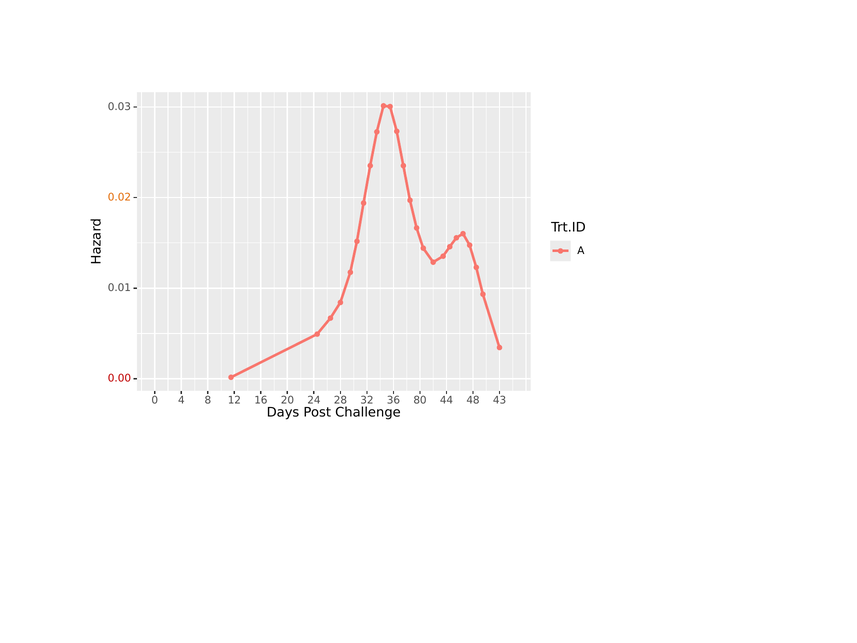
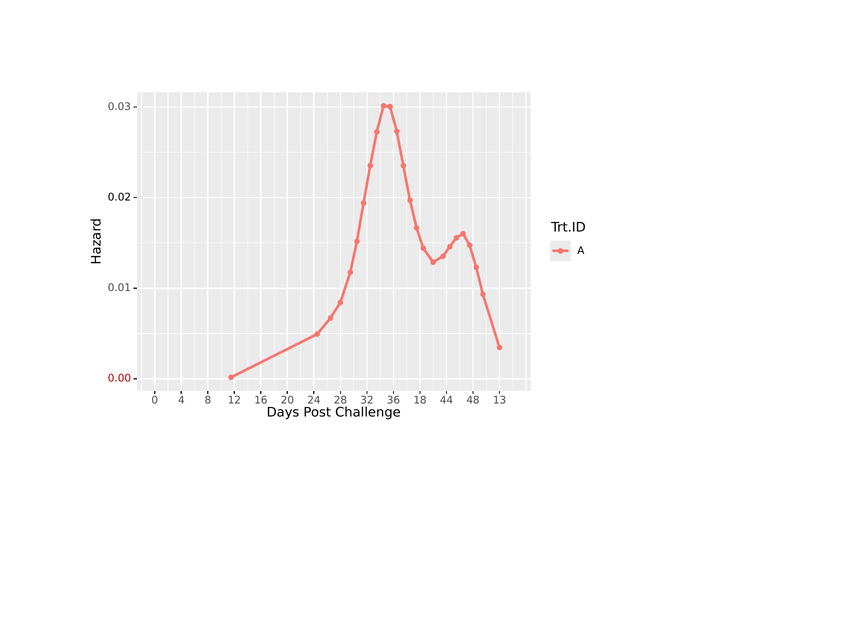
0.02 colour: orange -> black (119, 197)
80: 80 -> 18 (420, 400)
43: 43 -> 13 (500, 400)
